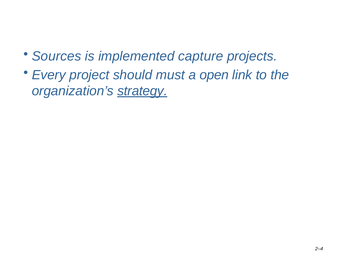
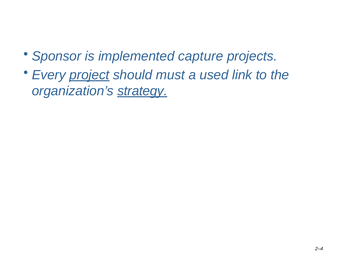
Sources: Sources -> Sponsor (57, 56)
project underline: none -> present (89, 75)
open: open -> used (214, 75)
